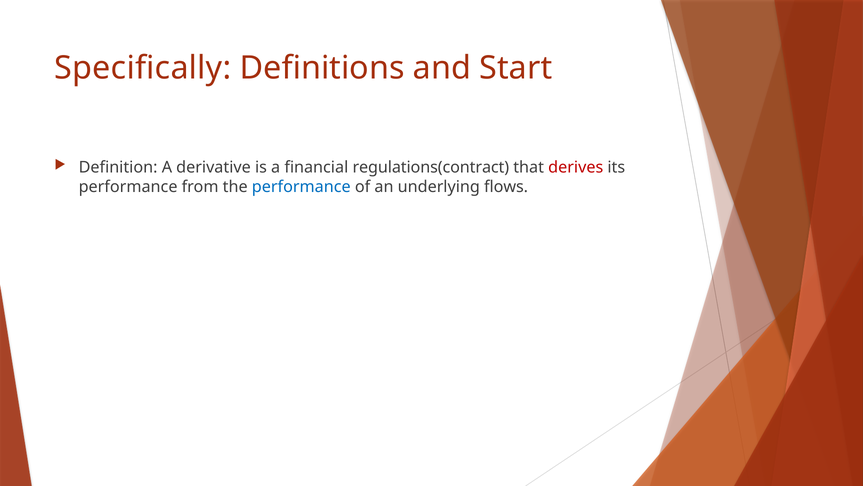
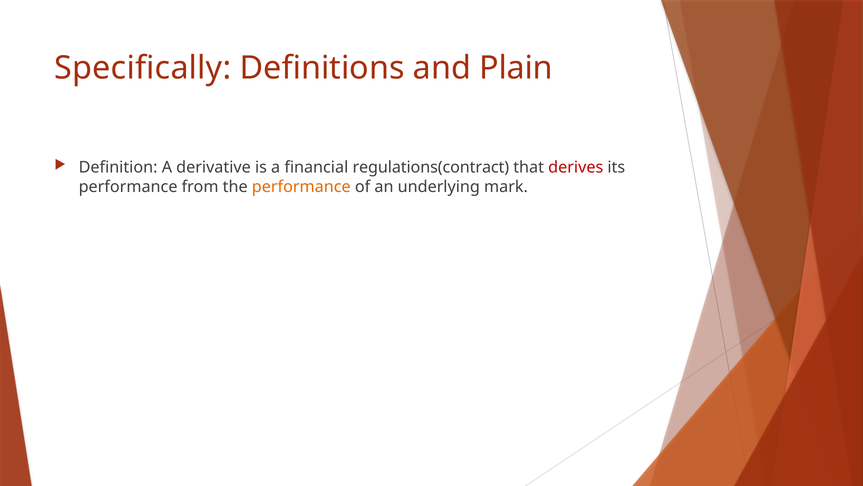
Start: Start -> Plain (516, 68)
performance colour: blue -> orange (301, 186)
flows: flows -> mark (506, 186)
